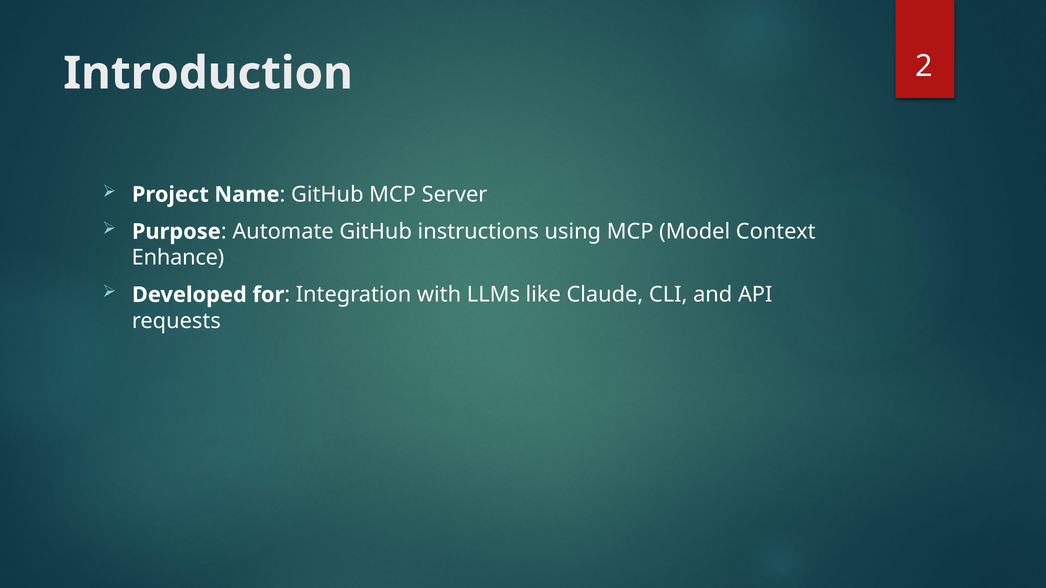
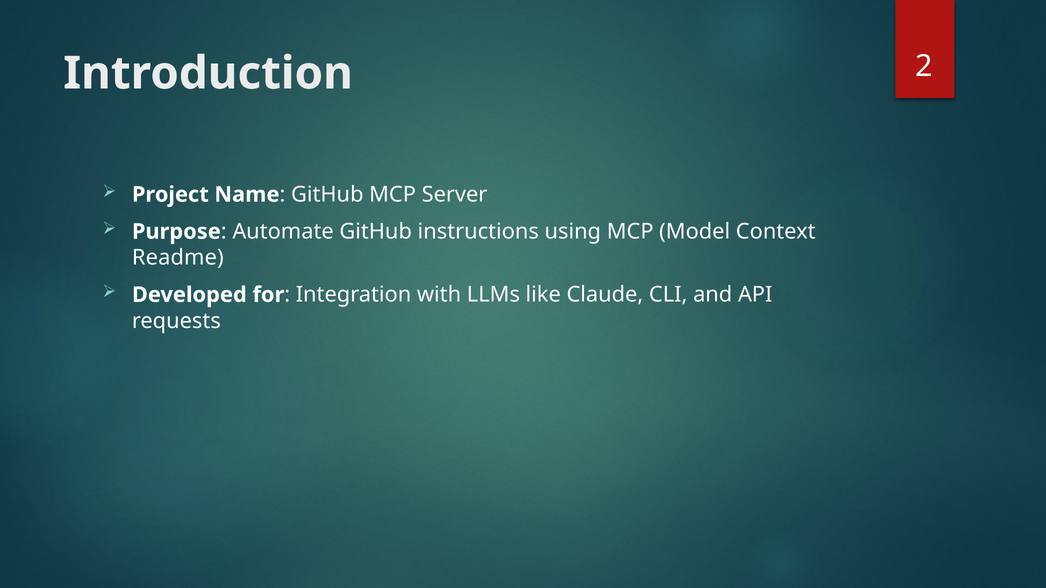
Enhance: Enhance -> Readme (178, 258)
